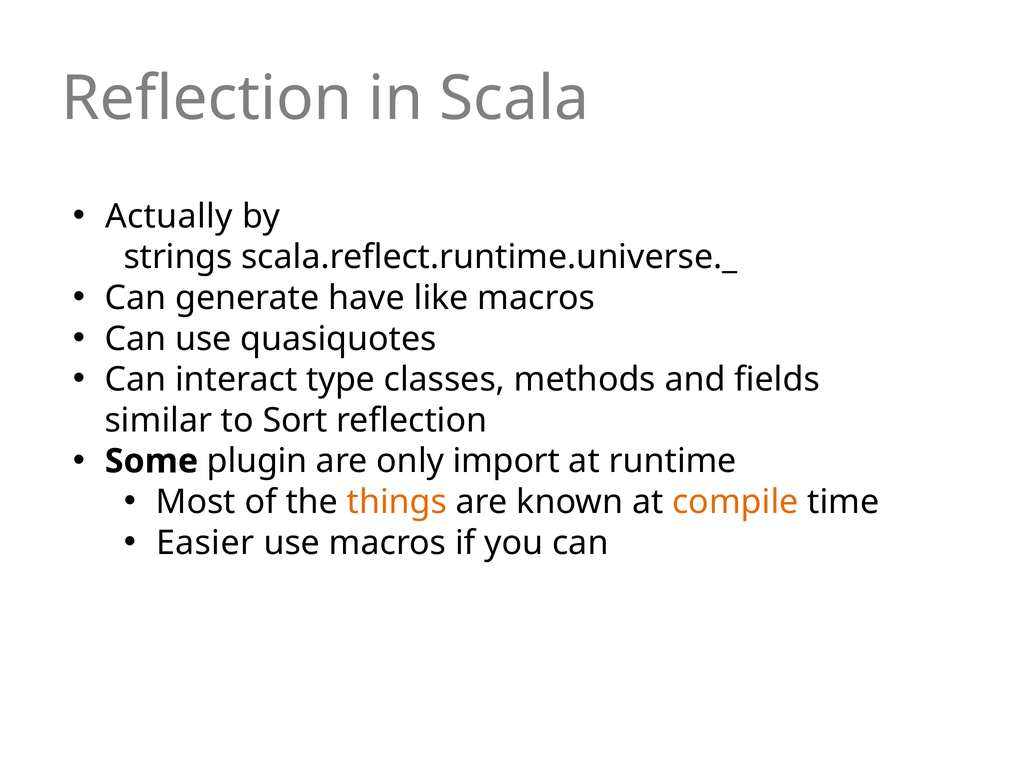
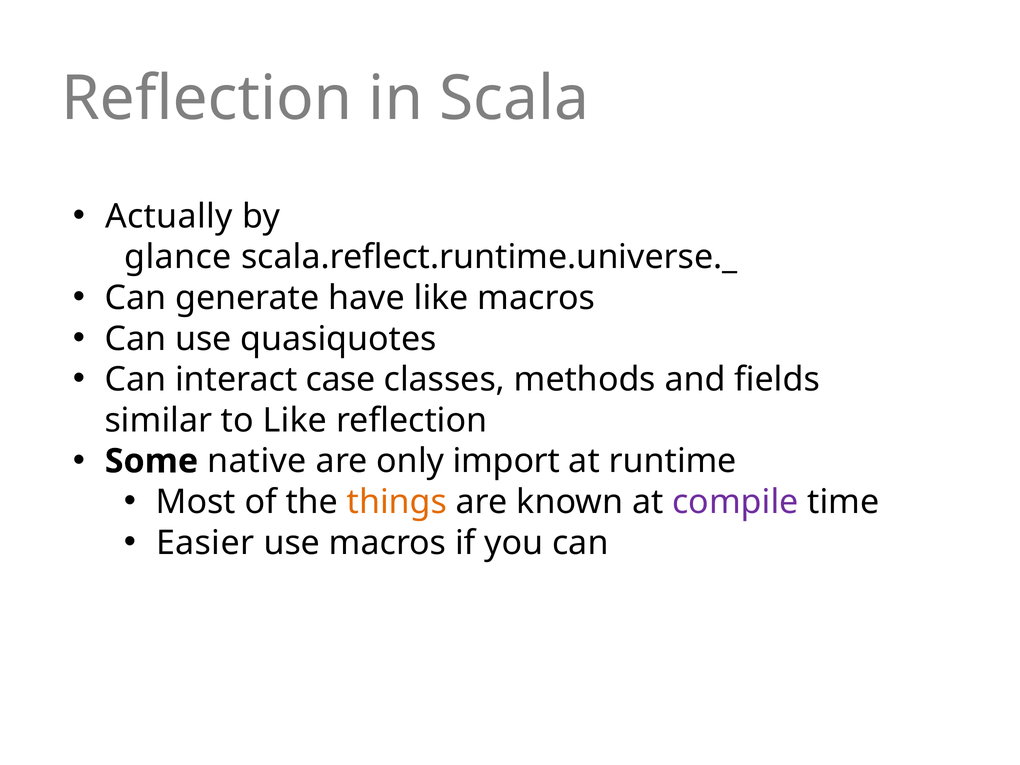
strings: strings -> glance (178, 257)
type: type -> case (341, 380)
to Sort: Sort -> Like (295, 420)
plugin: plugin -> native (257, 461)
compile colour: orange -> purple (735, 502)
